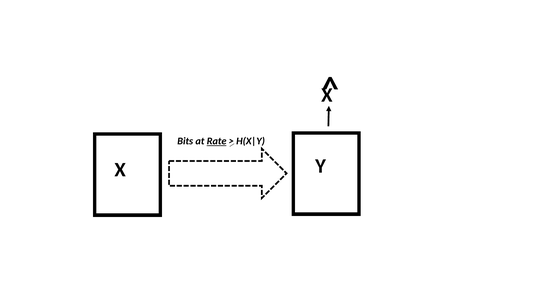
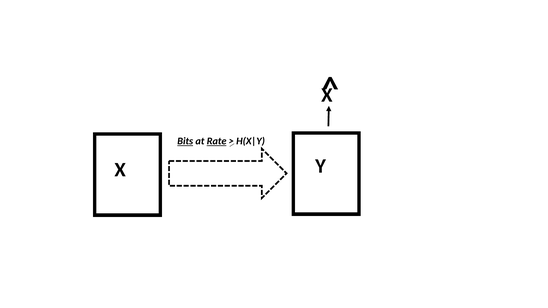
Bits underline: none -> present (185, 141)
